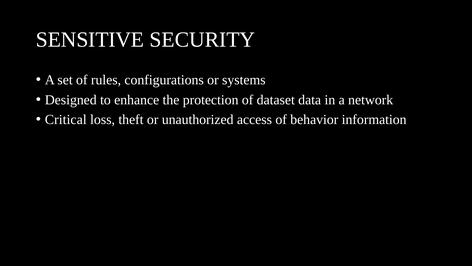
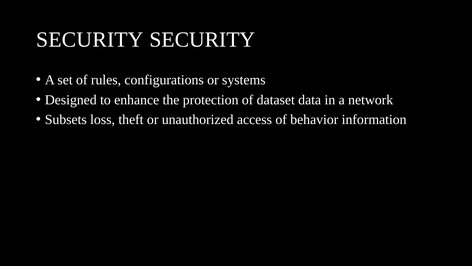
SENSITIVE: SENSITIVE -> SECURITY (90, 40)
Critical: Critical -> Subsets (66, 119)
